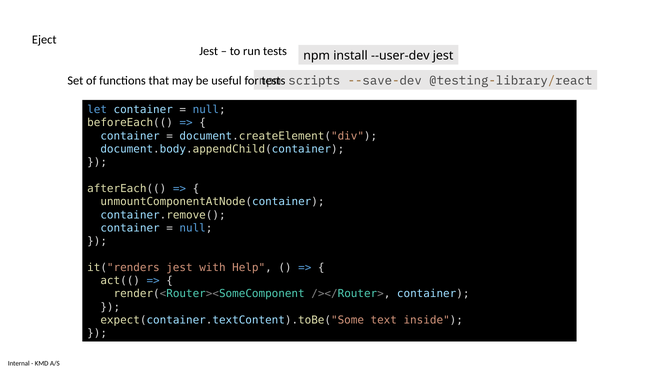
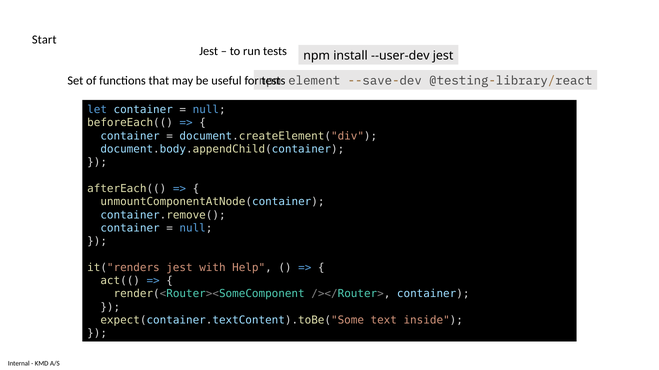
Eject: Eject -> Start (44, 40)
scripts: scripts -> element (314, 81)
